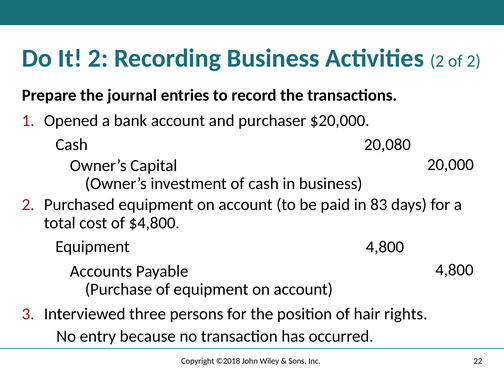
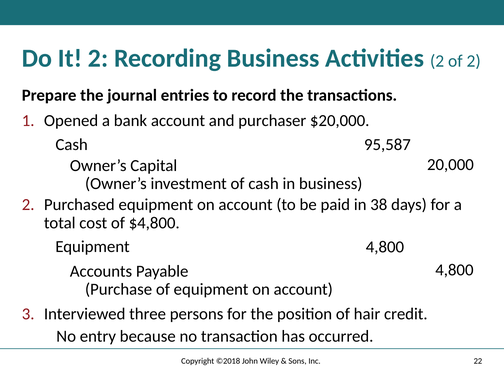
20,080: 20,080 -> 95,587 (387, 144)
83: 83 -> 38 (379, 205)
rights: rights -> credit (406, 314)
